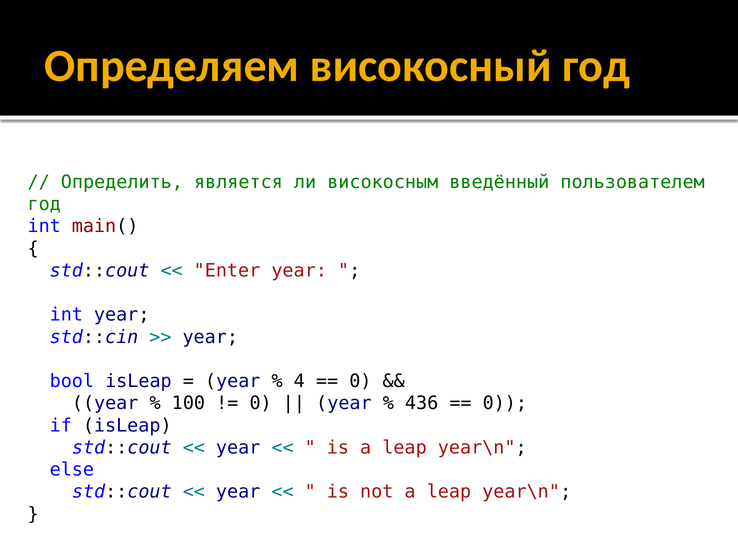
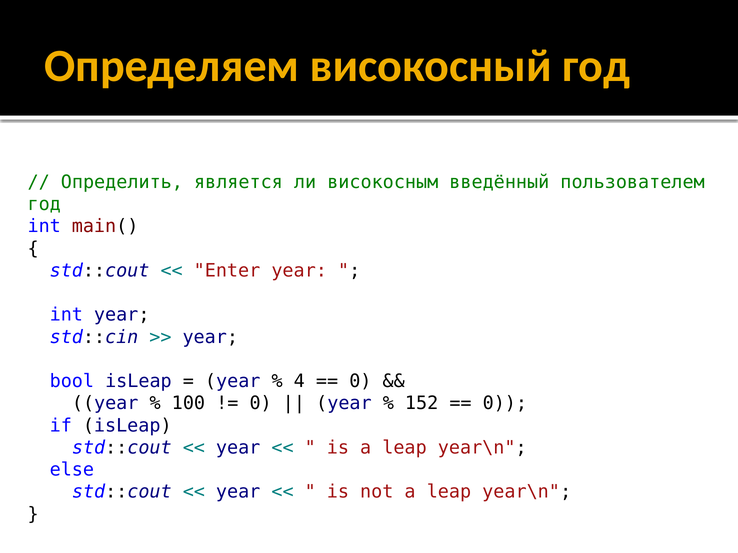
436: 436 -> 152 (422, 404)
